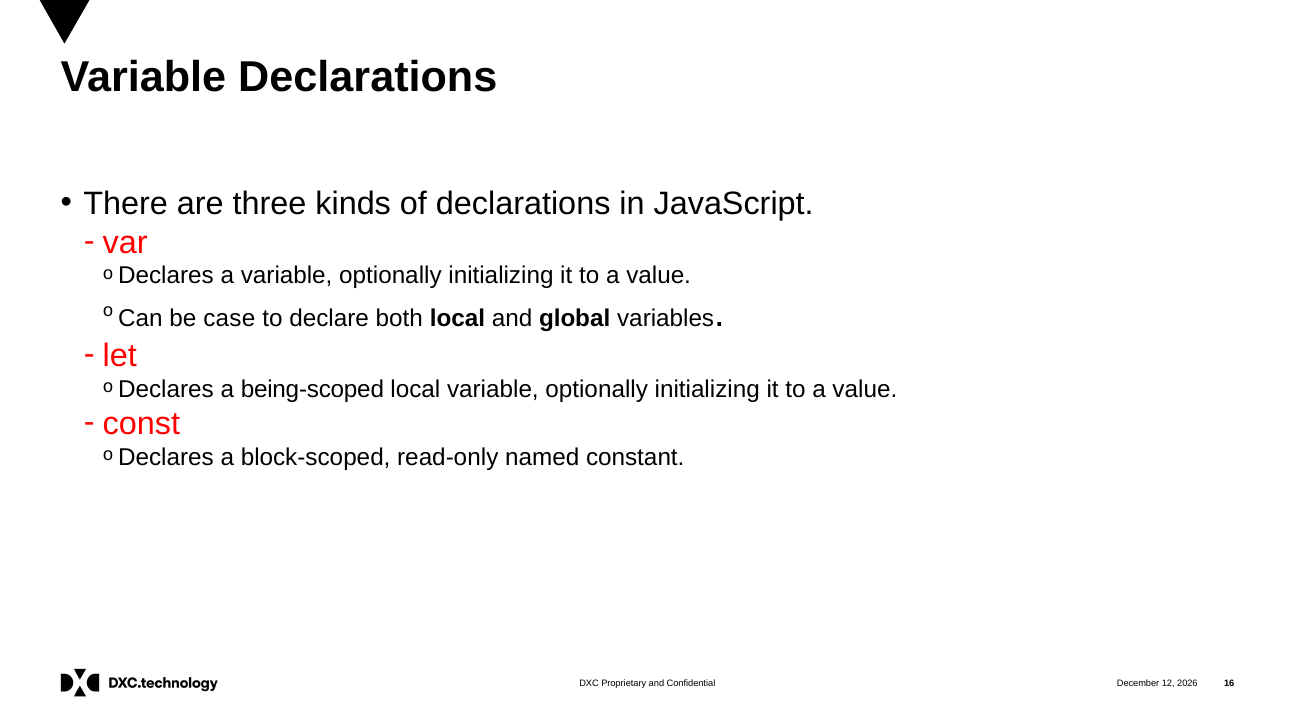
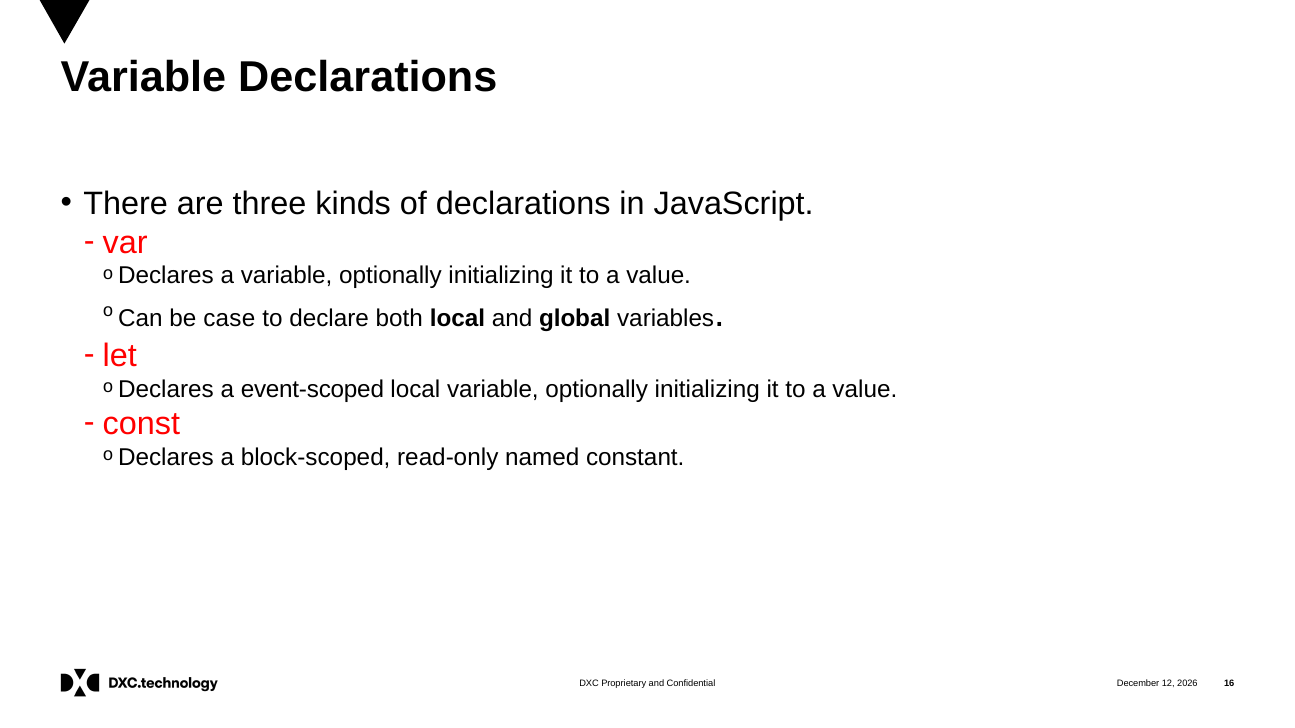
being-scoped: being-scoped -> event-scoped (312, 389)
